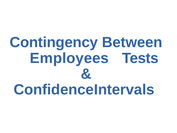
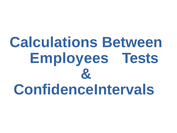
Contingency: Contingency -> Calculations (54, 42)
